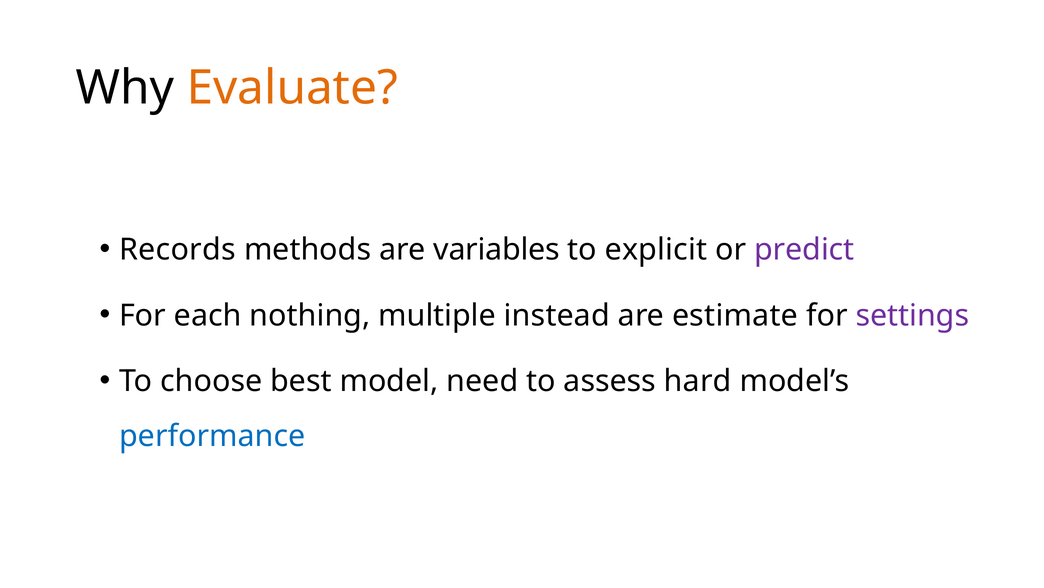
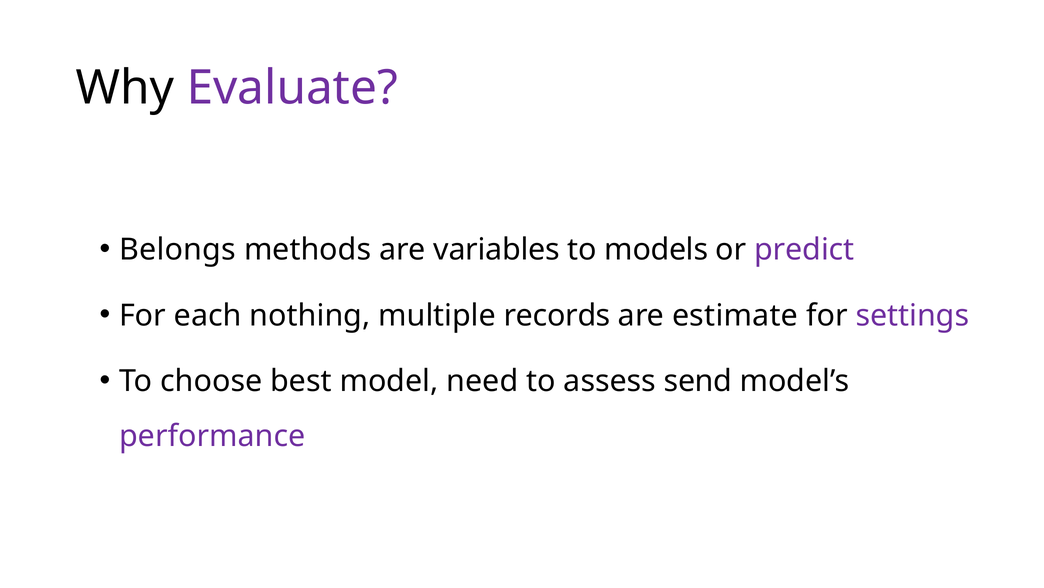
Evaluate colour: orange -> purple (292, 88)
Records: Records -> Belongs (178, 249)
explicit: explicit -> models (656, 249)
instead: instead -> records (557, 315)
hard: hard -> send (698, 381)
performance colour: blue -> purple (212, 436)
